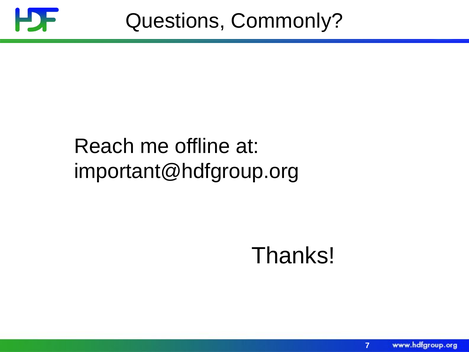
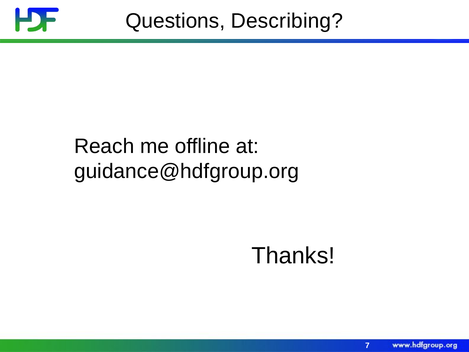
Commonly: Commonly -> Describing (287, 21)
important@hdfgroup.org: important@hdfgroup.org -> guidance@hdfgroup.org (187, 171)
